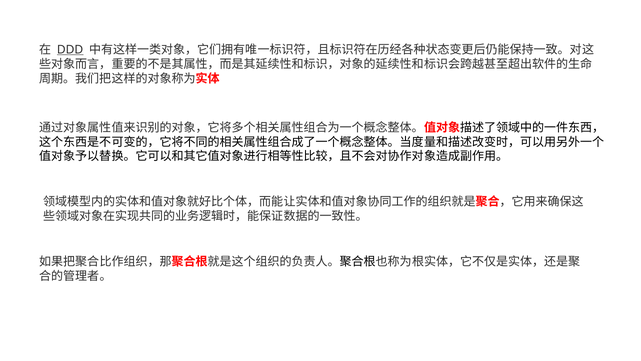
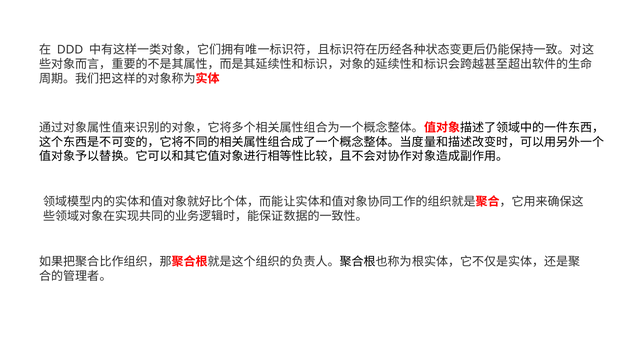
DDD underline: present -> none (70, 50)
